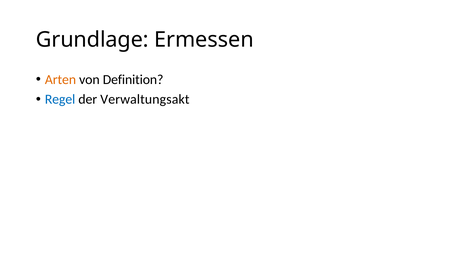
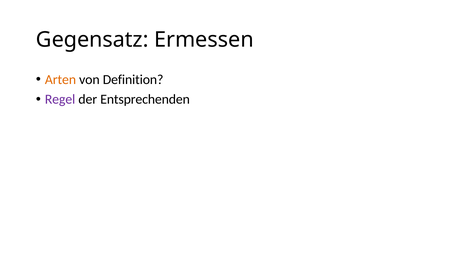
Grundlage: Grundlage -> Gegensatz (92, 40)
Regel colour: blue -> purple (60, 100)
Verwaltungsakt: Verwaltungsakt -> Entsprechenden (145, 100)
